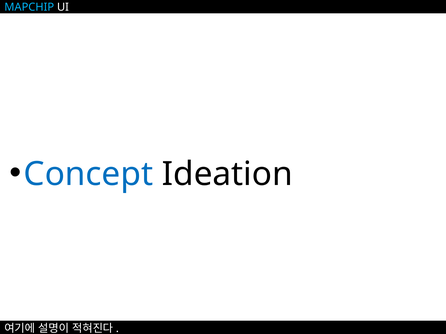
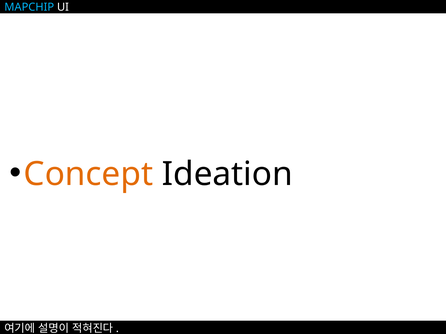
Concept colour: blue -> orange (88, 174)
